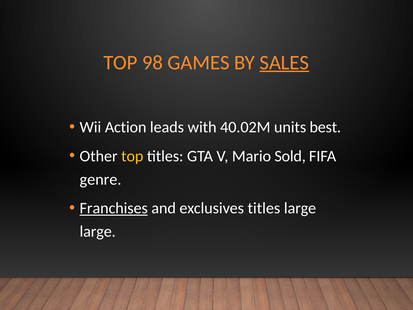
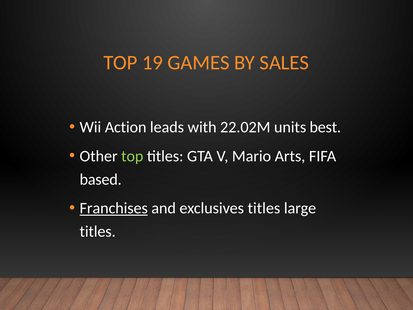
98: 98 -> 19 (153, 62)
SALES underline: present -> none (284, 62)
40.02M: 40.02M -> 22.02M (245, 127)
top colour: yellow -> light green (132, 156)
Sold: Sold -> Arts (290, 156)
genre: genre -> based (101, 179)
large: large -> titles (98, 231)
